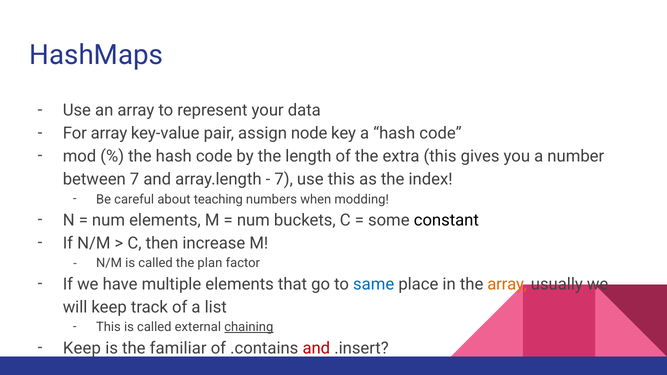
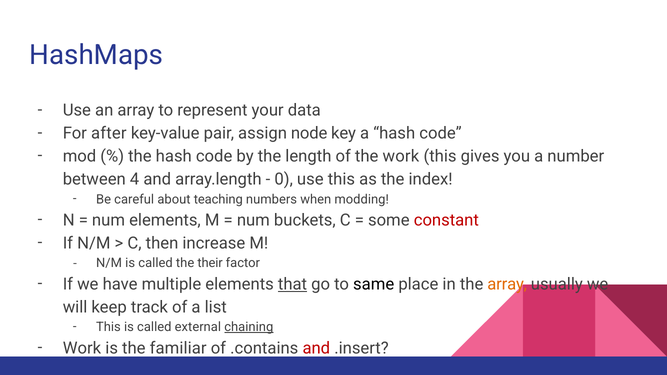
For array: array -> after (109, 134)
the extra: extra -> work (401, 157)
between 7: 7 -> 4 (135, 180)
7: 7 -> 0 (284, 180)
constant colour: black -> red (446, 220)
plan: plan -> their (210, 263)
that underline: none -> present (293, 284)
same colour: blue -> black (374, 284)
Keep: Keep -> Work (82, 348)
